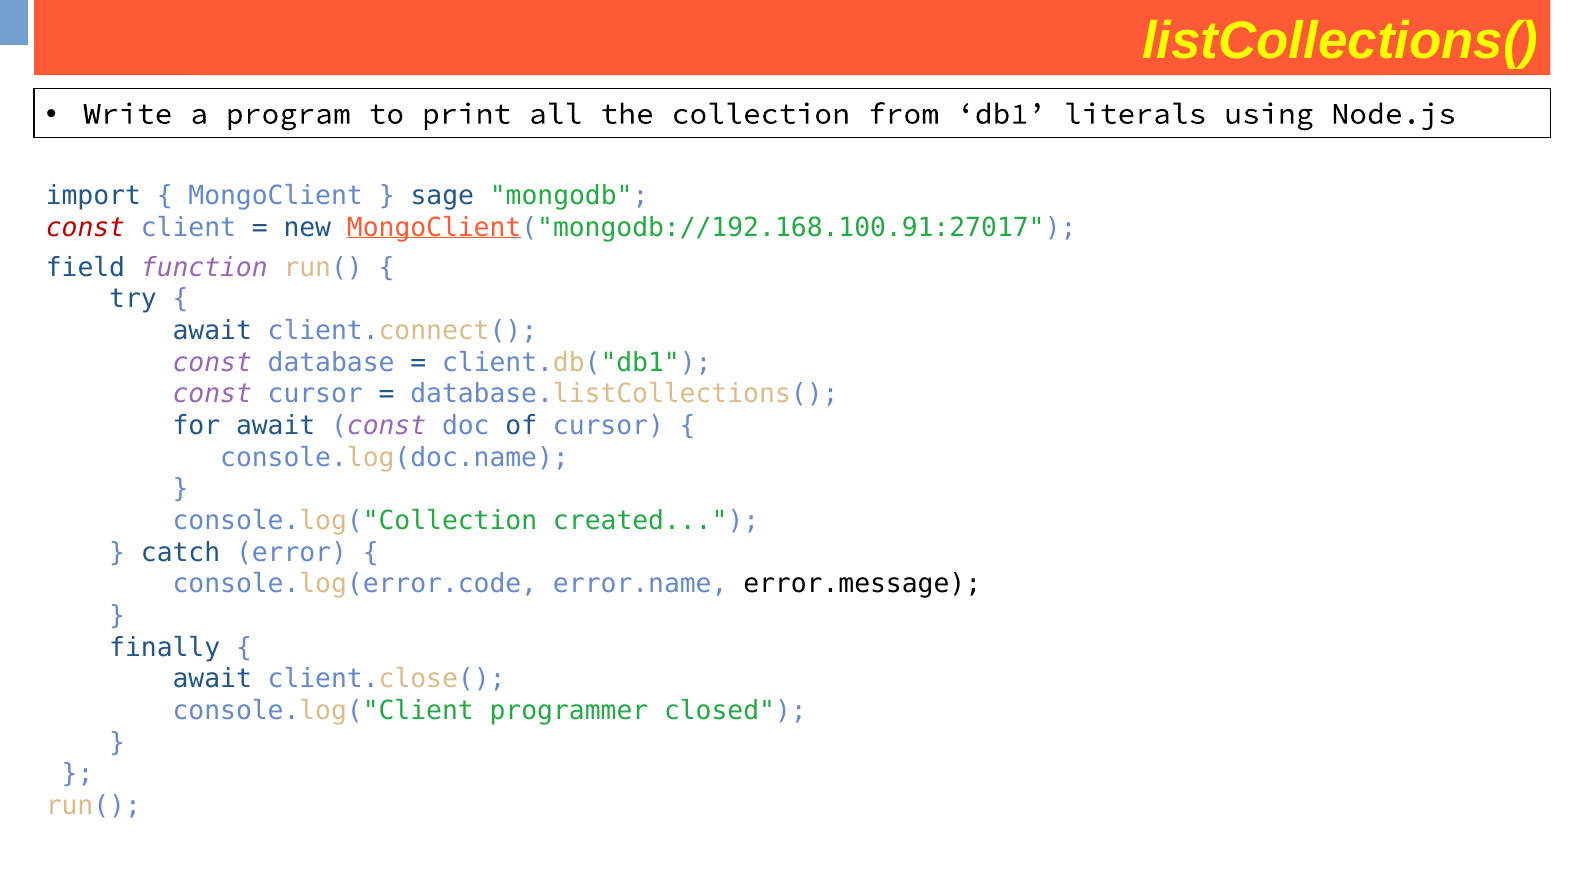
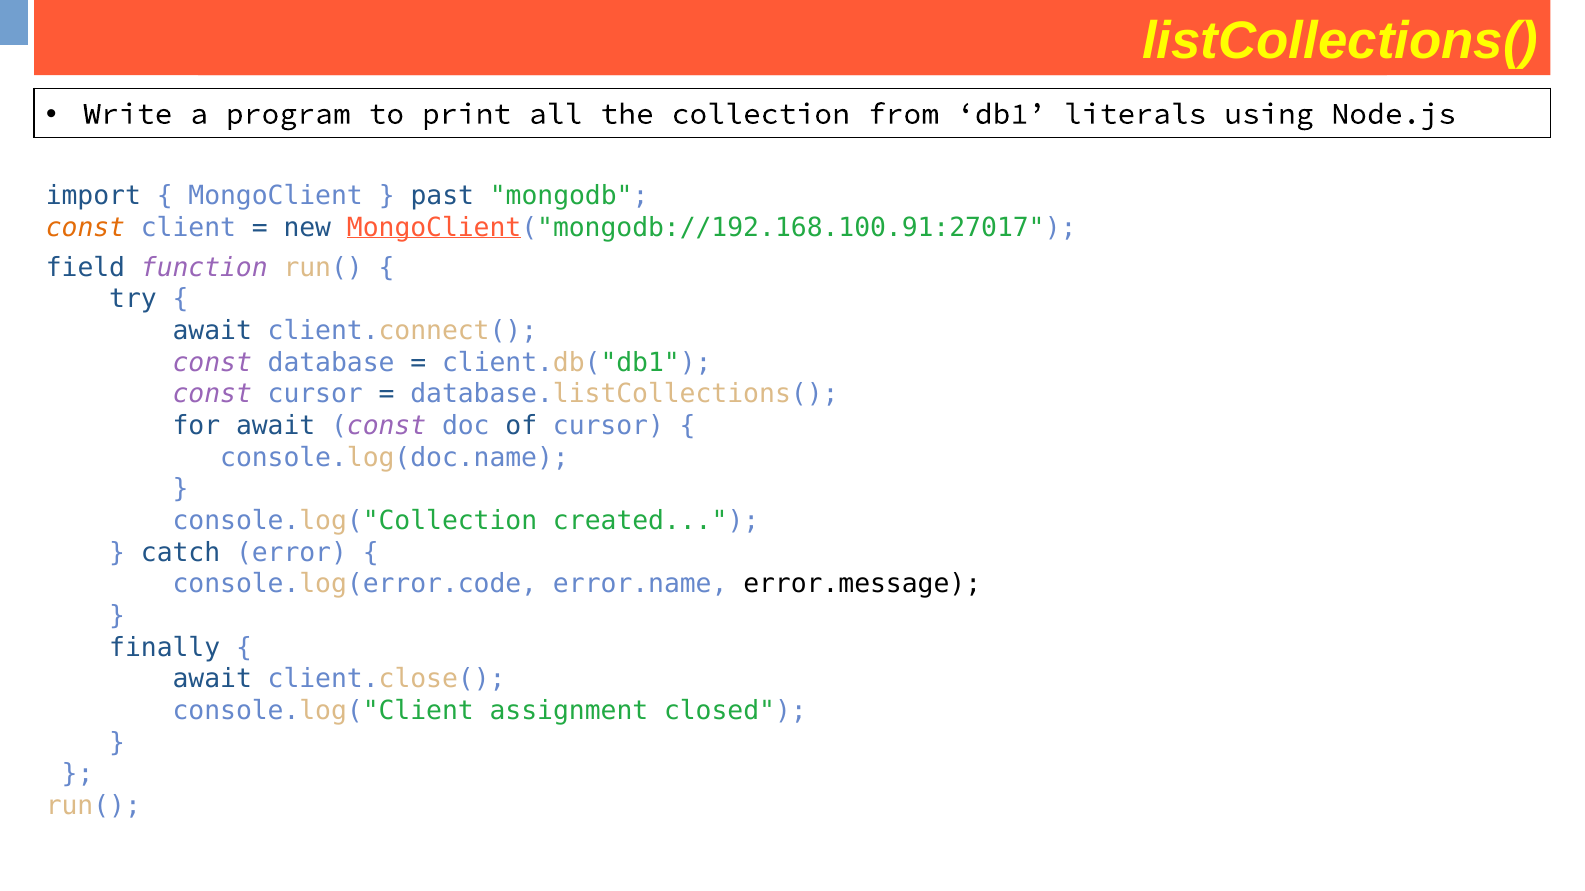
sage: sage -> past (442, 196)
const colour: red -> orange (85, 228)
programmer: programmer -> assignment (569, 711)
